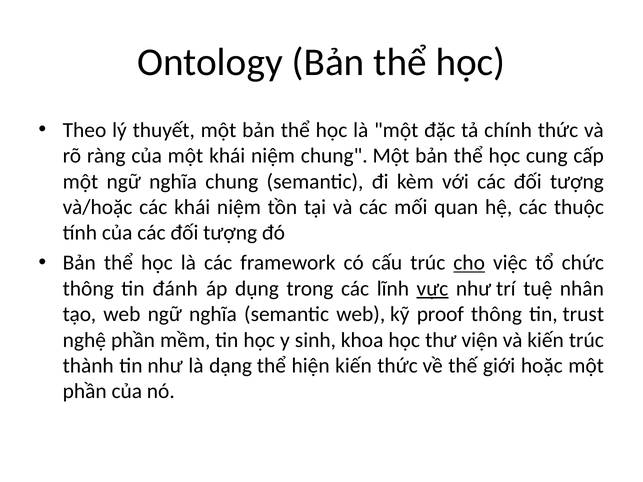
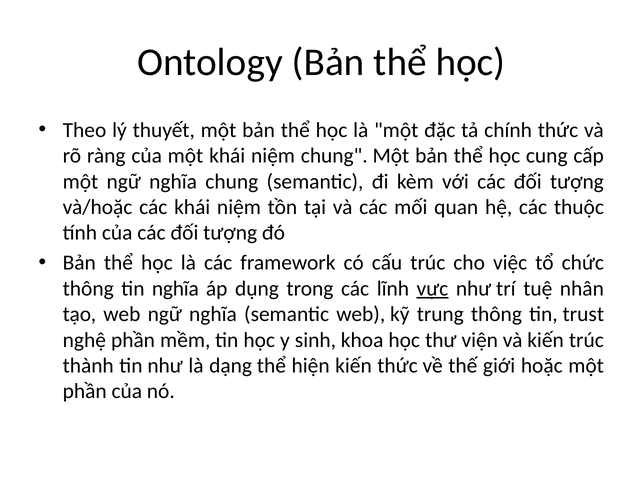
cho underline: present -> none (469, 263)
tin đánh: đánh -> nghĩa (175, 289)
proof: proof -> trung (440, 314)
